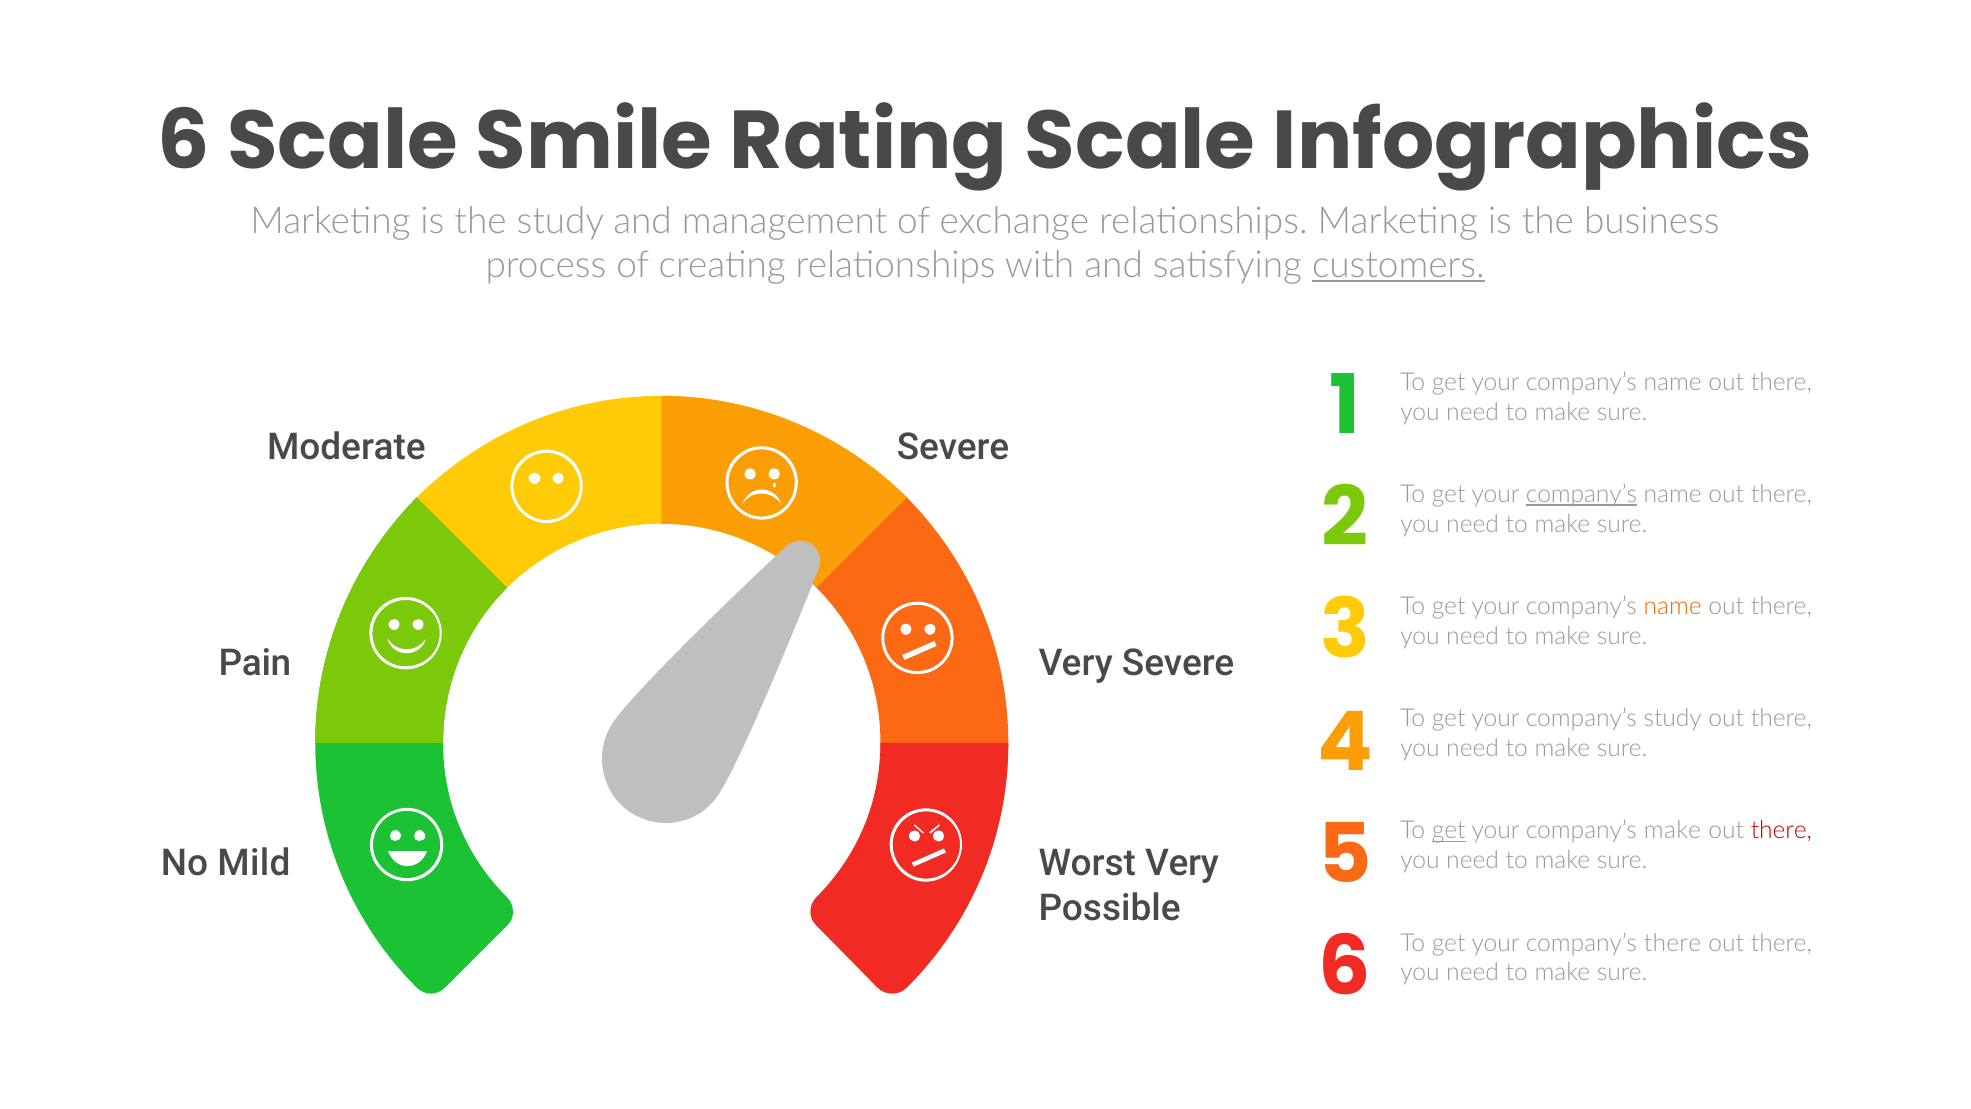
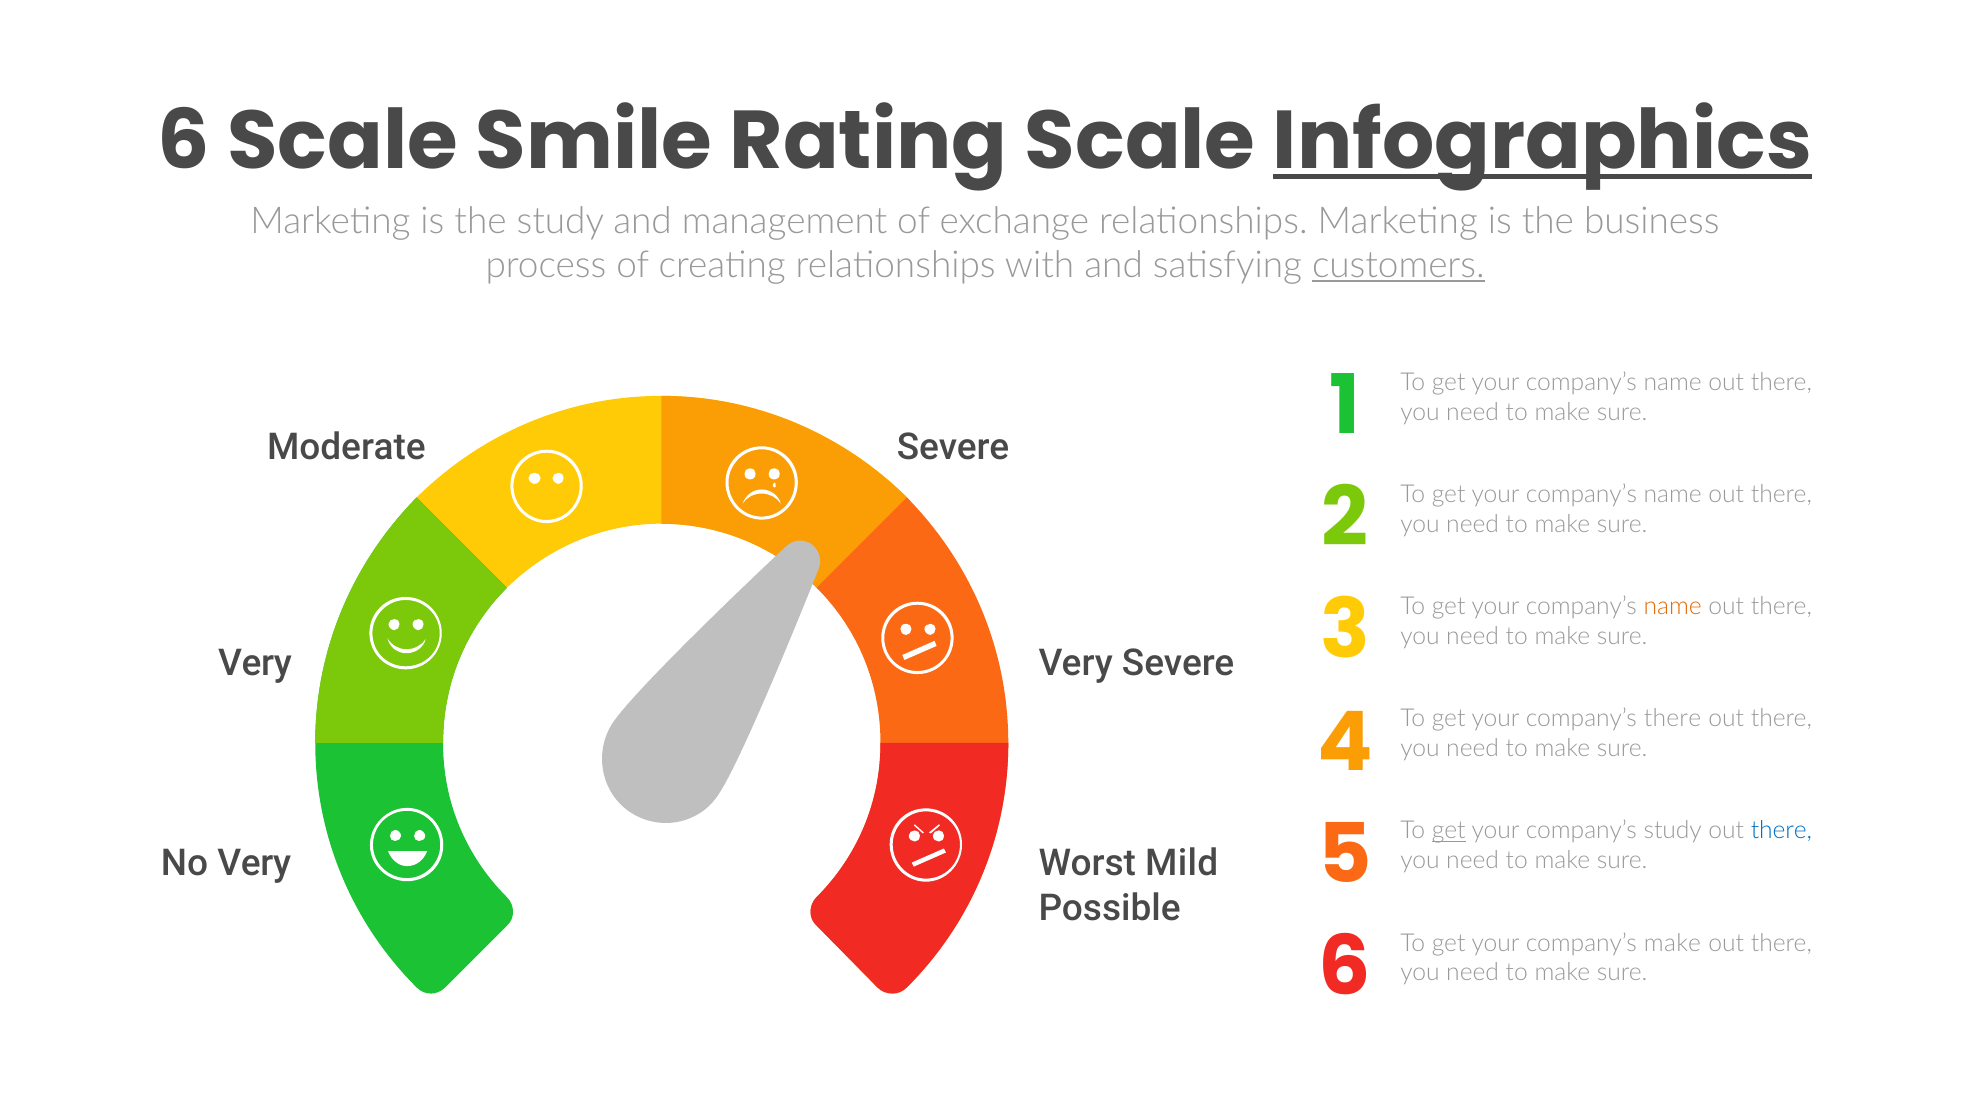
Infographics underline: none -> present (1542, 141)
company’s underline: present -> none (1581, 494)
Pain: Pain -> Very (255, 664)
company’s study: study -> there (1673, 719)
company’s make: make -> study (1673, 831)
there colour: red -> blue (1781, 831)
No Mild: Mild -> Very (254, 864)
Worst Very: Very -> Mild (1182, 864)
company’s there: there -> make (1673, 943)
